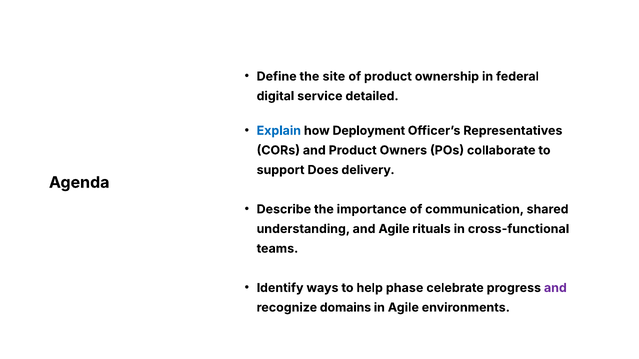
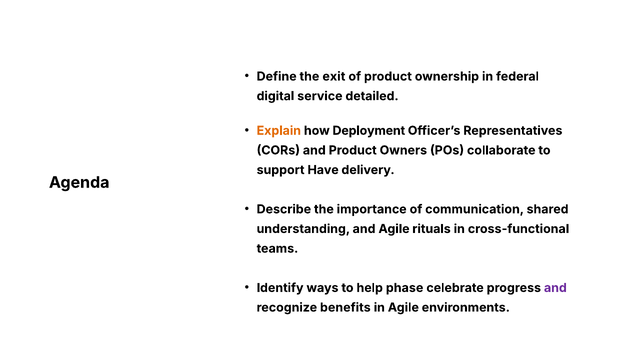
site: site -> exit (334, 77)
Explain colour: blue -> orange (279, 131)
Does: Does -> Have (323, 170)
domains: domains -> benefits (345, 308)
